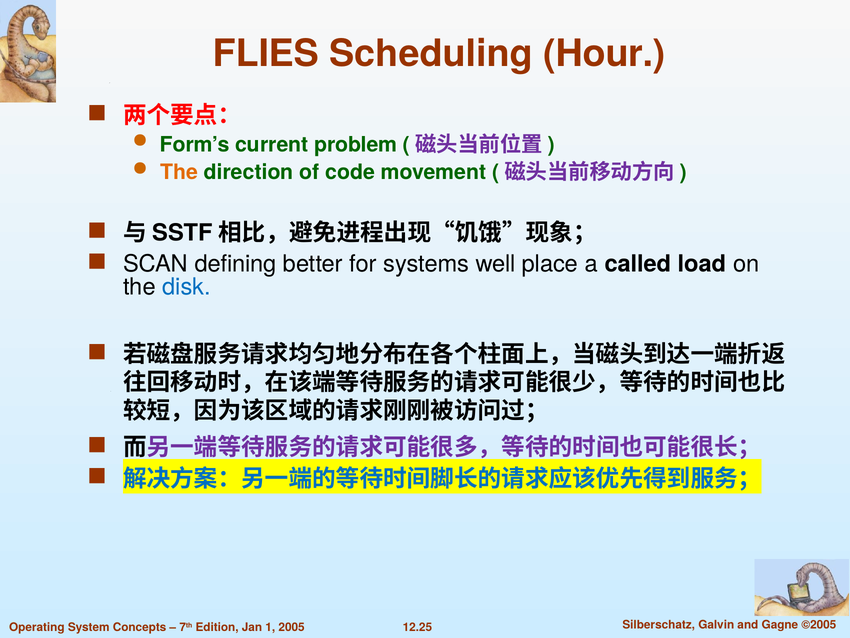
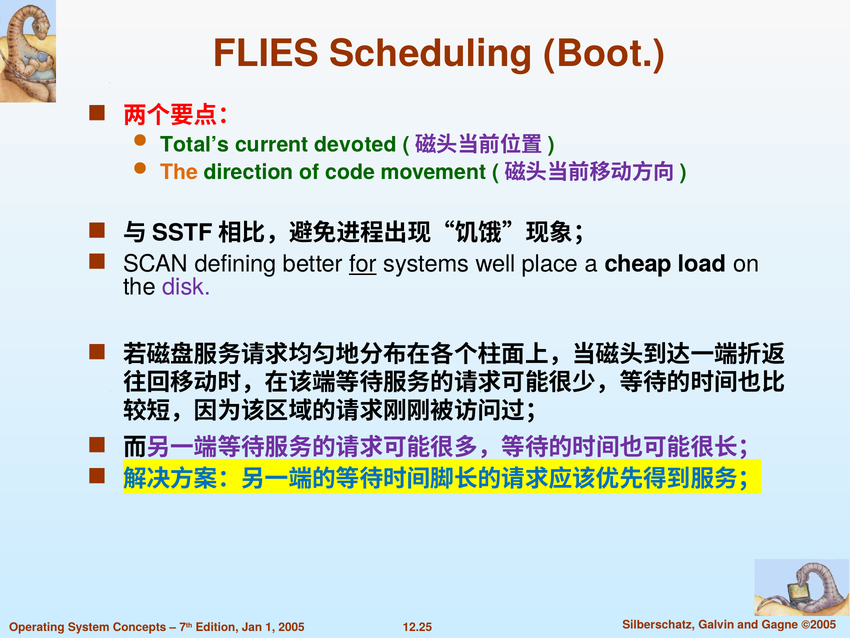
Hour: Hour -> Boot (604, 54)
Form’s: Form’s -> Total’s (195, 144)
problem: problem -> devoted (356, 144)
for underline: none -> present (363, 264)
called: called -> cheap (638, 264)
disk colour: blue -> purple (187, 287)
